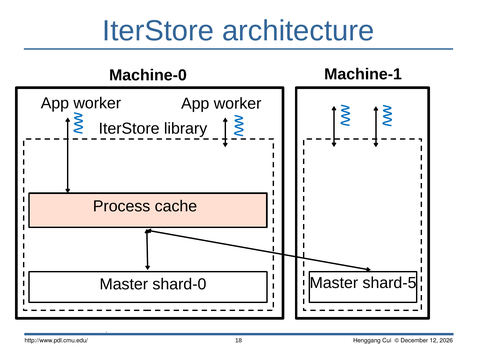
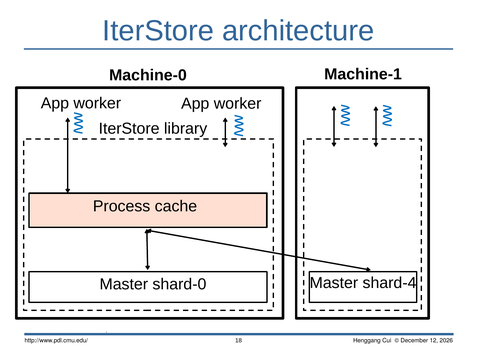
shard-5: shard-5 -> shard-4 (390, 283)
